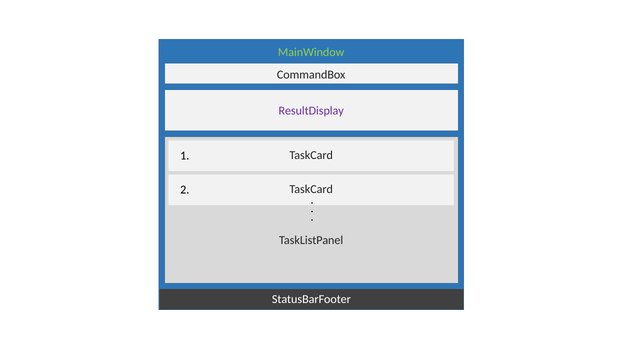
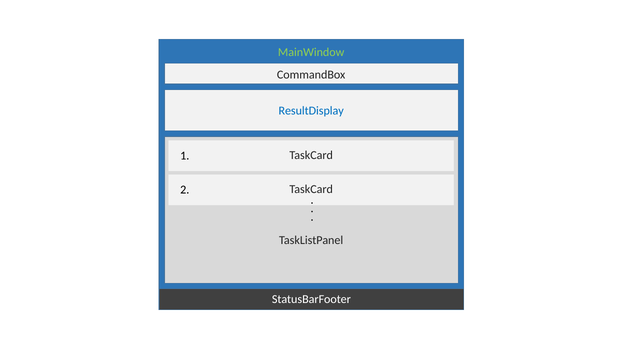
ResultDisplay colour: purple -> blue (311, 111)
